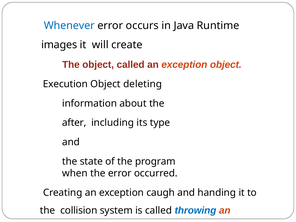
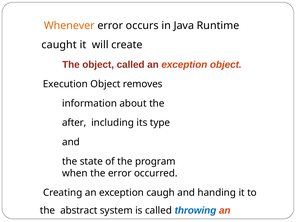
Whenever colour: blue -> orange (69, 26)
images: images -> caught (59, 45)
deleting: deleting -> removes (143, 84)
collision: collision -> abstract (79, 210)
